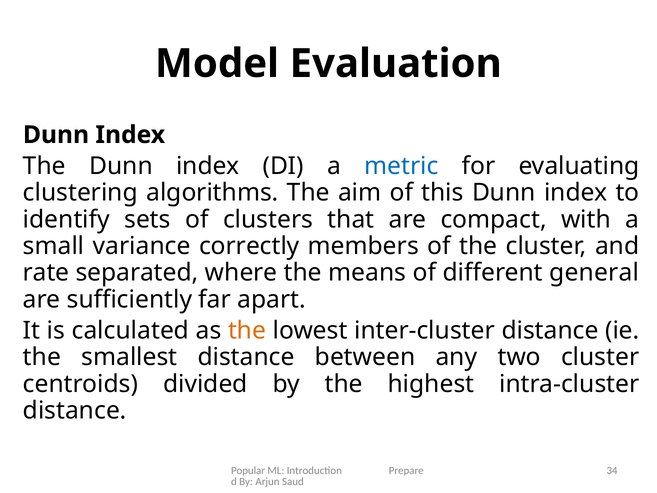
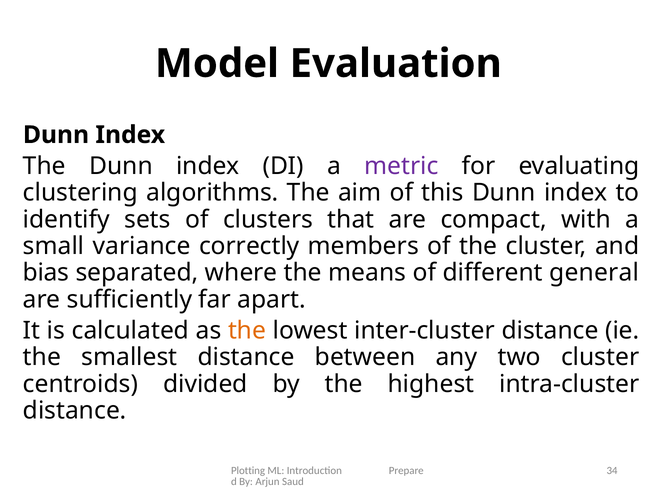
metric colour: blue -> purple (401, 166)
rate: rate -> bias (46, 273)
Popular: Popular -> Plotting (248, 470)
